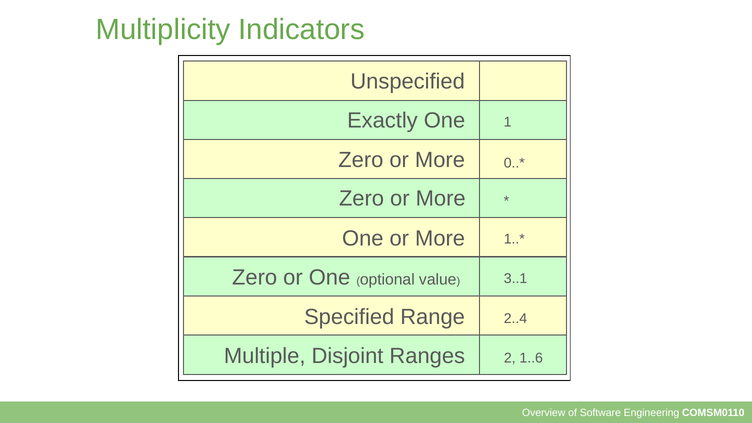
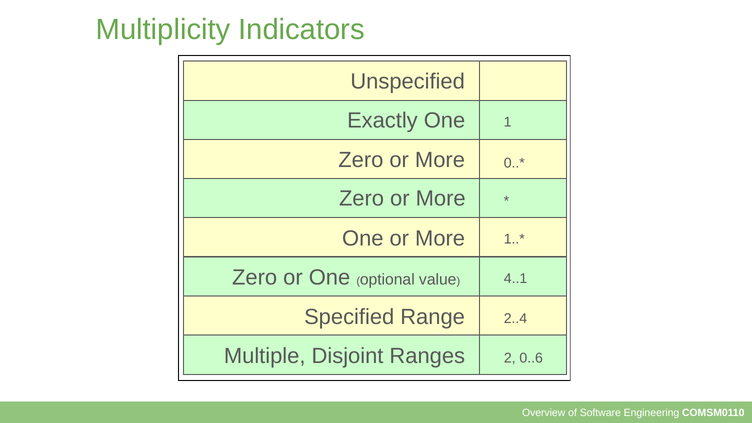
3..1: 3..1 -> 4..1 (516, 279)
1..6: 1..6 -> 0..6 (531, 358)
